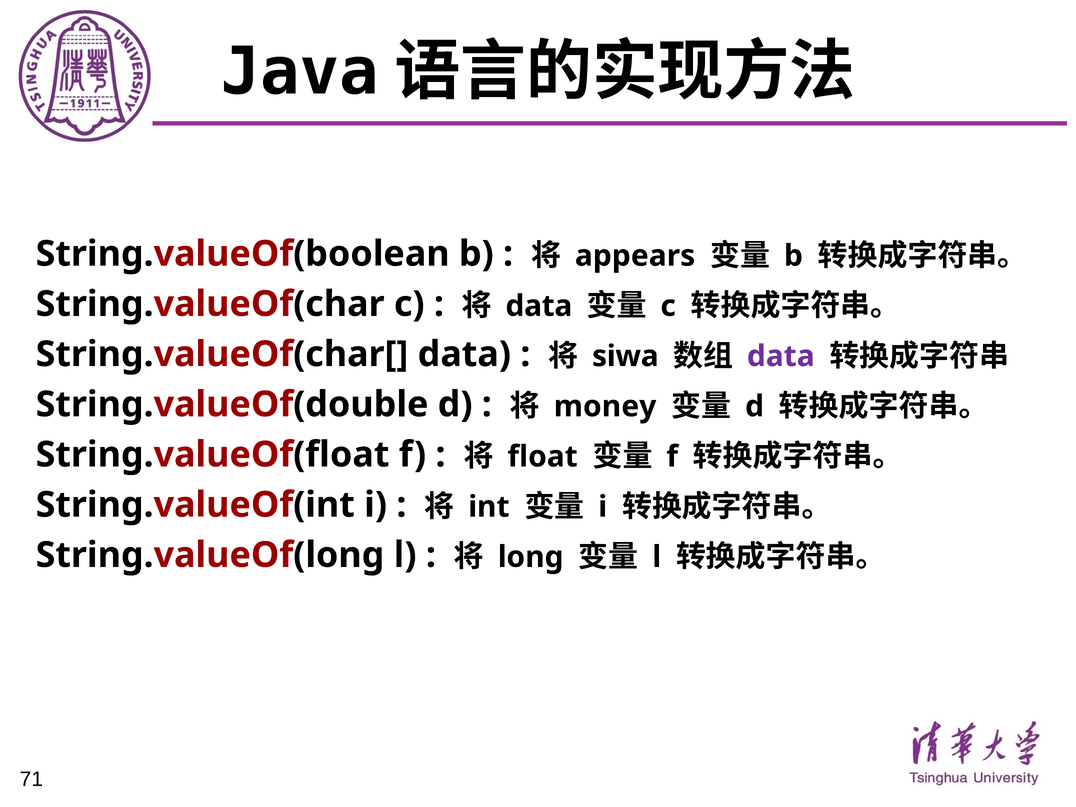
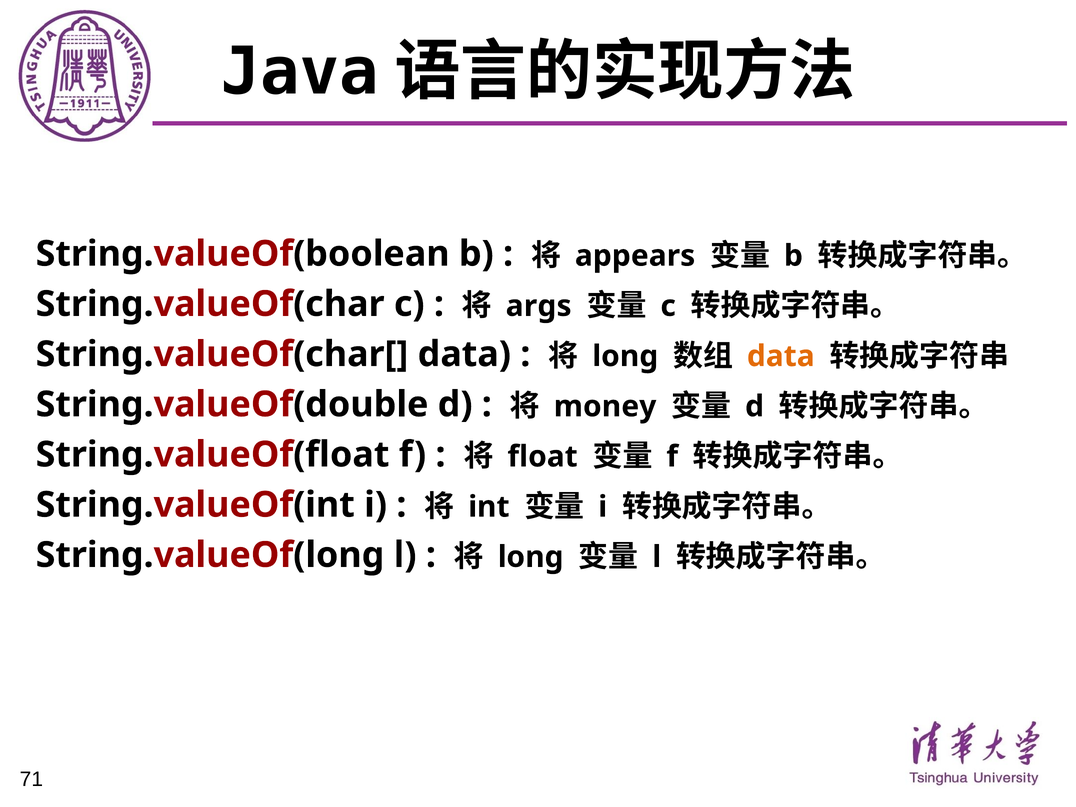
data: data -> args (539, 306)
siwa: siwa -> long (625, 356)
data colour: purple -> orange (781, 356)
